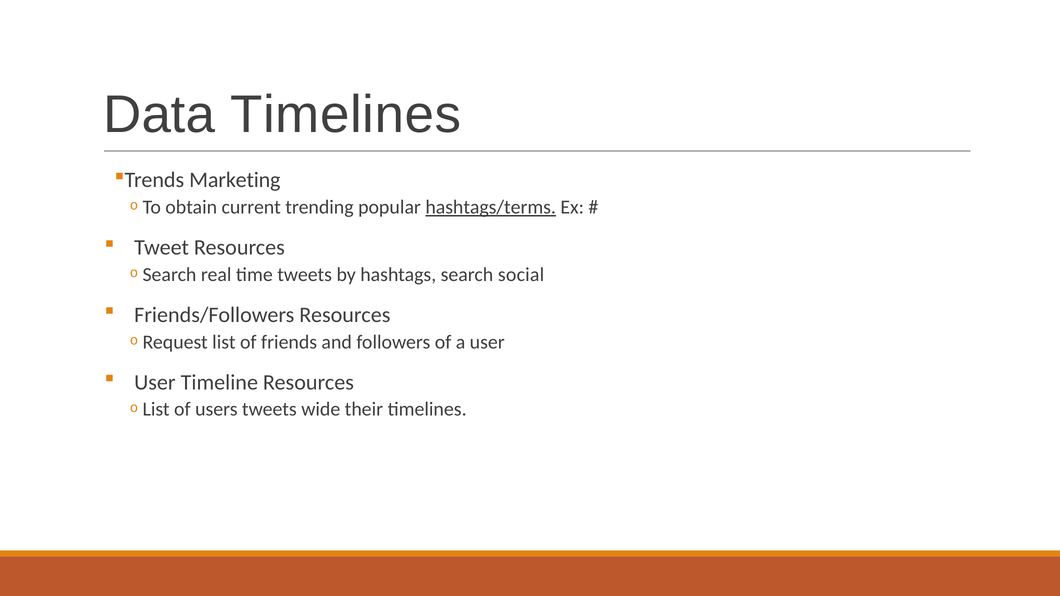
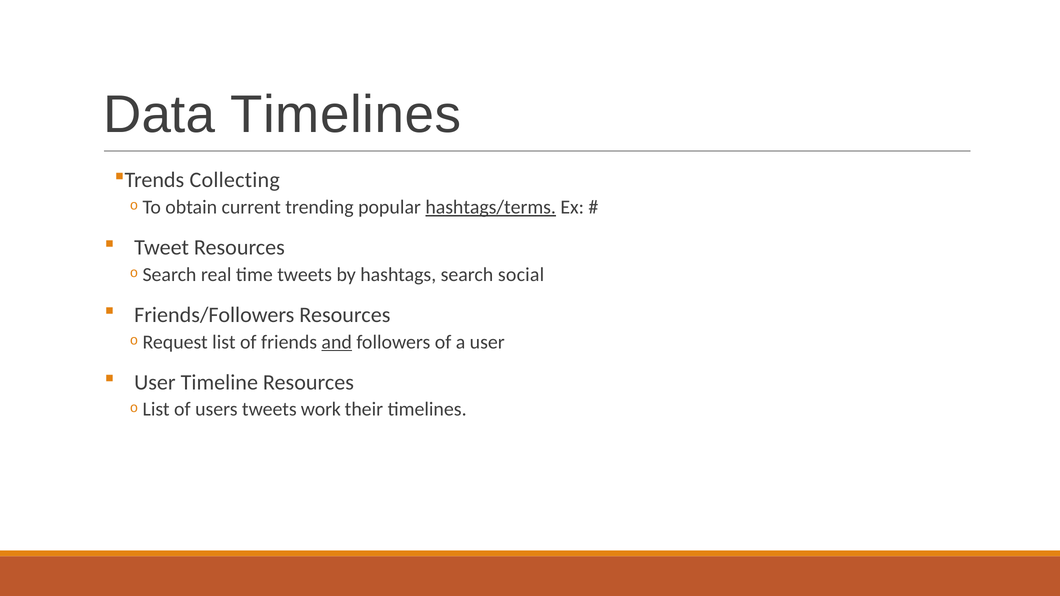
Marketing: Marketing -> Collecting (235, 180)
and underline: none -> present (337, 342)
wide: wide -> work (321, 410)
